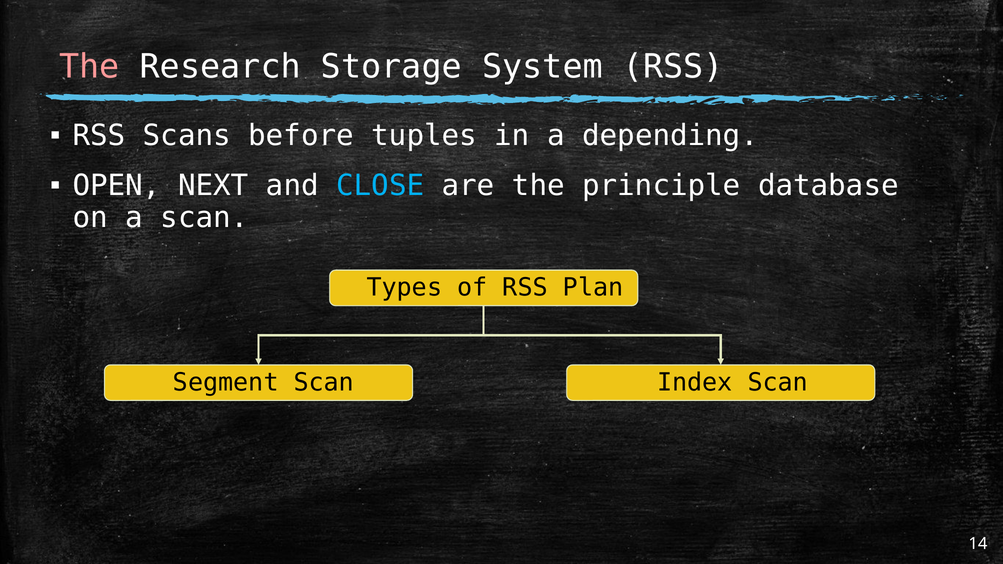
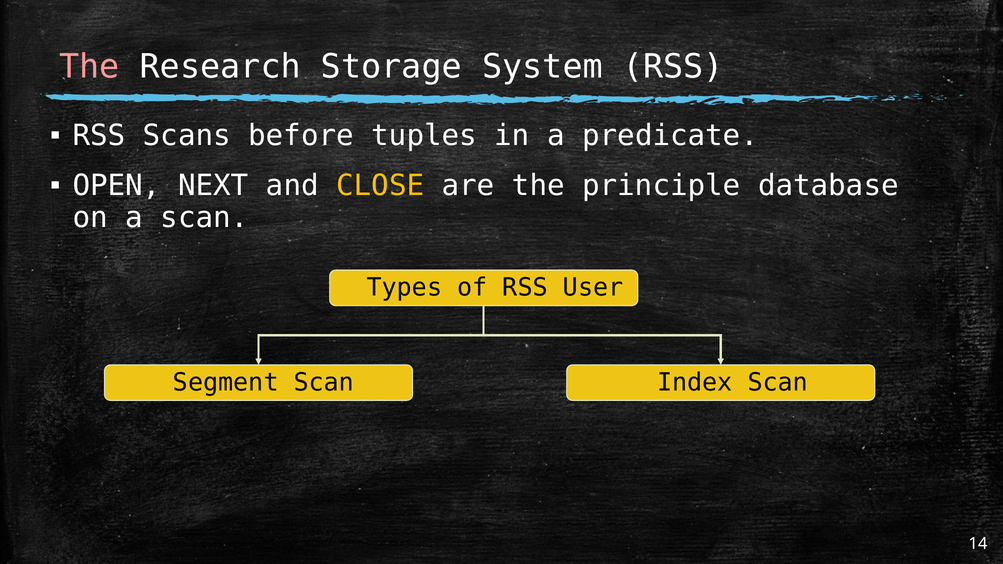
depending: depending -> predicate (670, 136)
CLOSE colour: light blue -> yellow (380, 186)
Plan: Plan -> User (593, 288)
